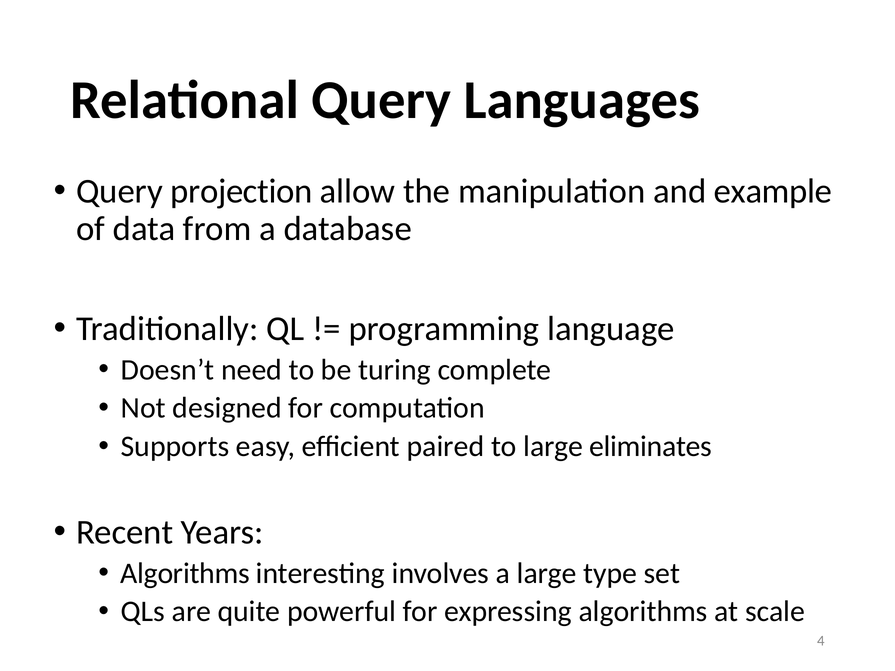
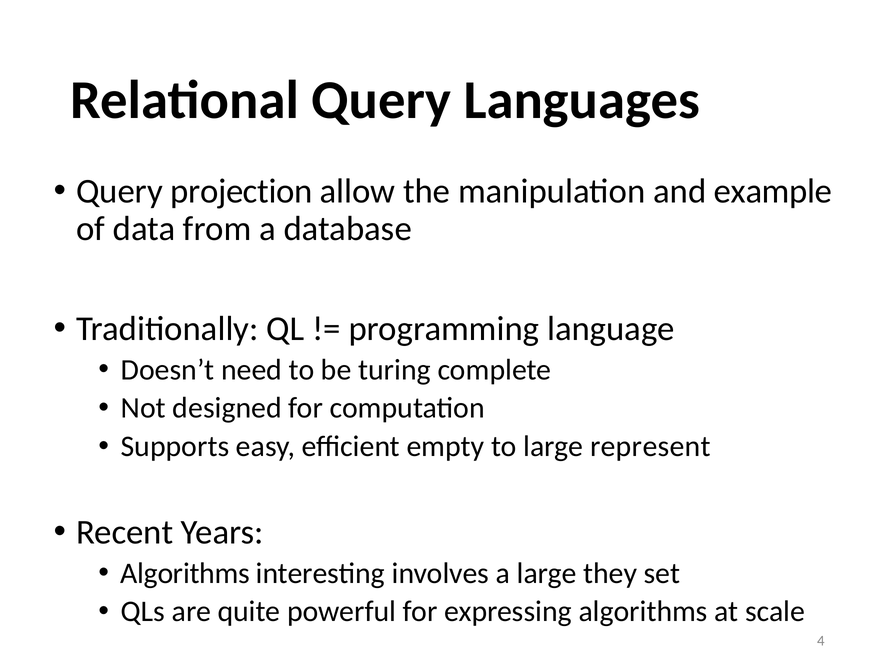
paired: paired -> empty (446, 447)
eliminates: eliminates -> represent (650, 447)
type: type -> they (610, 573)
